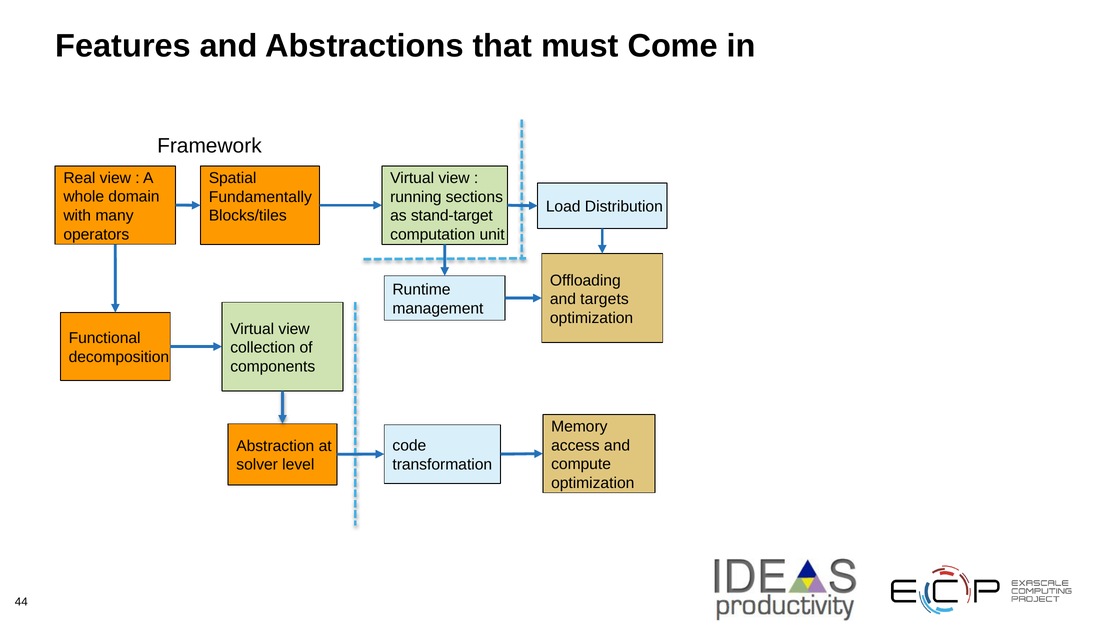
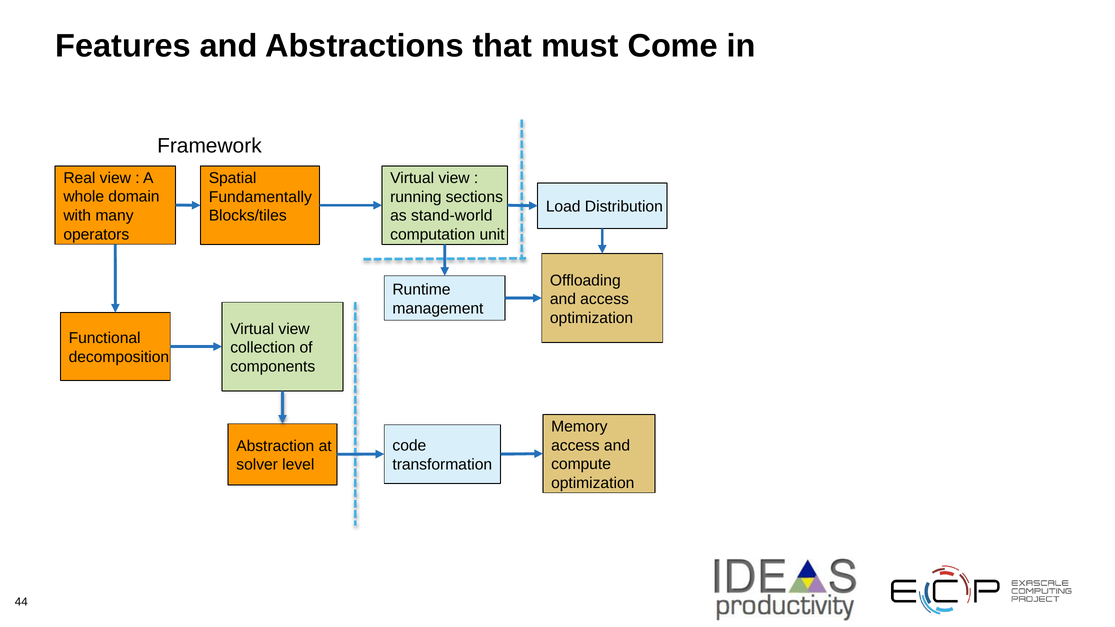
stand-target: stand-target -> stand-world (452, 216)
and targets: targets -> access (605, 299)
